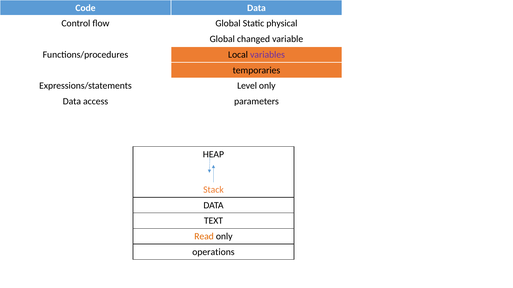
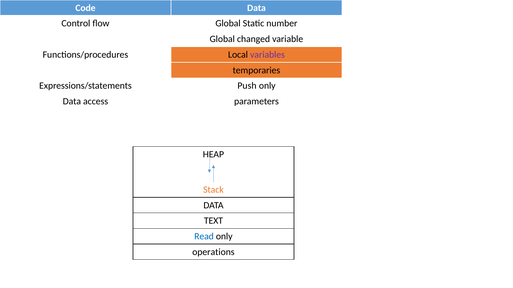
physical: physical -> number (282, 24)
Level: Level -> Push (247, 86)
Read colour: orange -> blue (204, 237)
